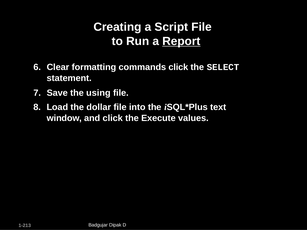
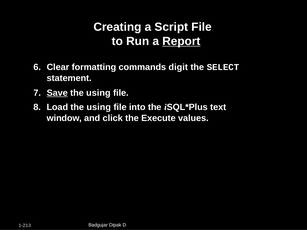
commands click: click -> digit (178, 67)
Save underline: none -> present (57, 93)
Load the dollar: dollar -> using (99, 108)
